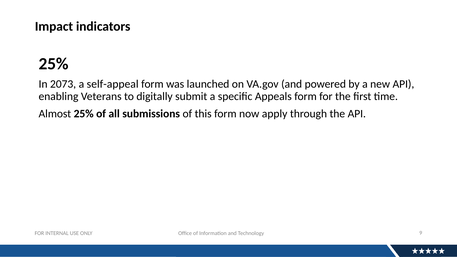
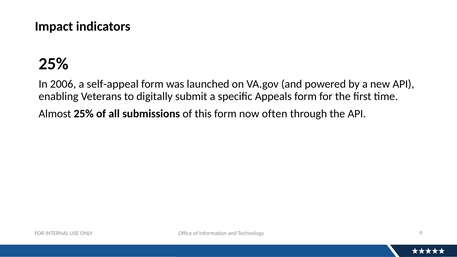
2073: 2073 -> 2006 (63, 84)
apply: apply -> often (275, 114)
